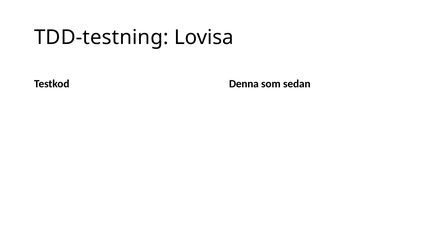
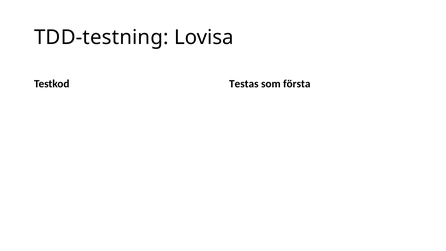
Denna: Denna -> Testas (244, 84)
sedan: sedan -> första (297, 84)
